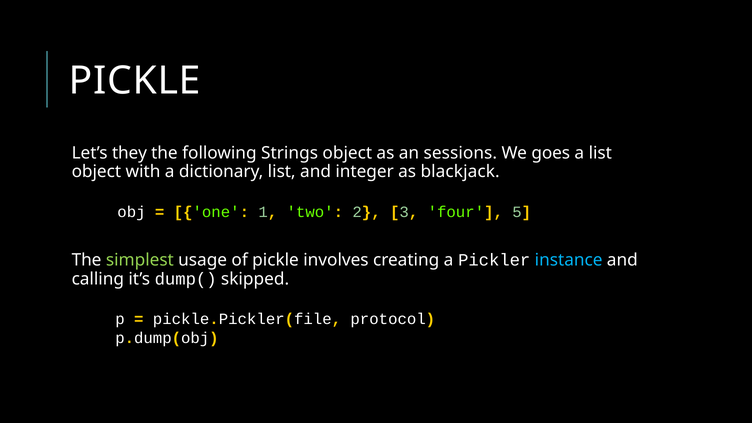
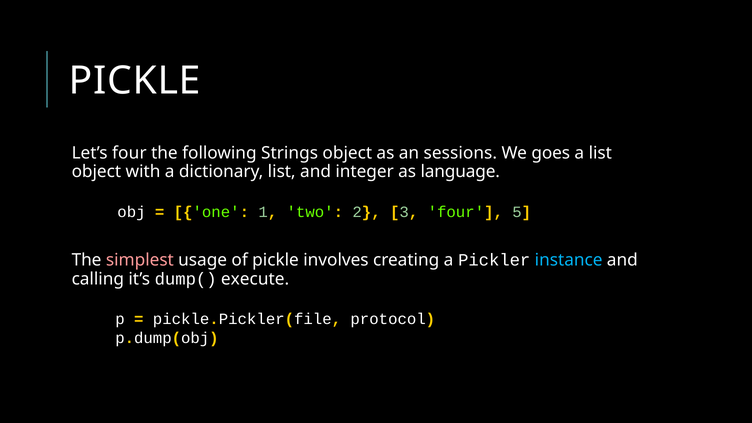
Let’s they: they -> four (129, 153)
blackjack: blackjack -> language (460, 172)
simplest colour: light green -> pink (140, 260)
skipped: skipped -> execute (255, 279)
